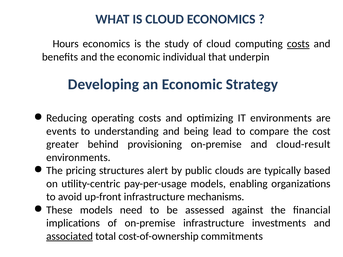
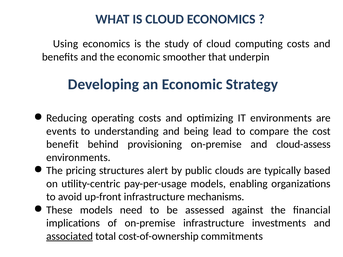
Hours: Hours -> Using (66, 44)
costs underline: present -> none (298, 44)
individual: individual -> smoother (184, 57)
greater: greater -> benefit (62, 144)
cloud-result: cloud-result -> cloud-assess (303, 144)
